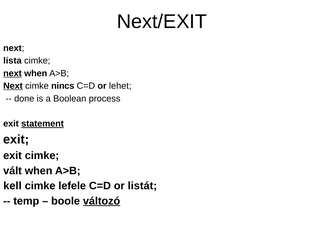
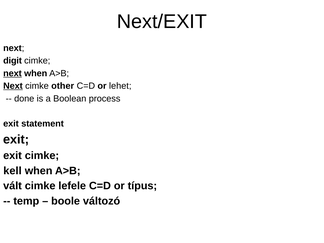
lista: lista -> digit (13, 61)
nincs: nincs -> other (63, 86)
statement underline: present -> none (43, 124)
vált: vált -> kell (12, 171)
kell: kell -> vált (13, 186)
listát: listát -> típus (142, 186)
változó underline: present -> none (102, 201)
